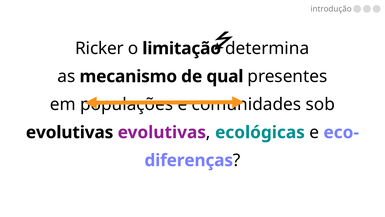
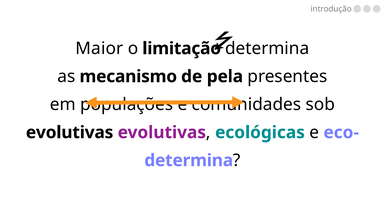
Ricker: Ricker -> Maior (99, 48)
qual: qual -> pela (225, 76)
diferenças: diferenças -> determina (189, 160)
